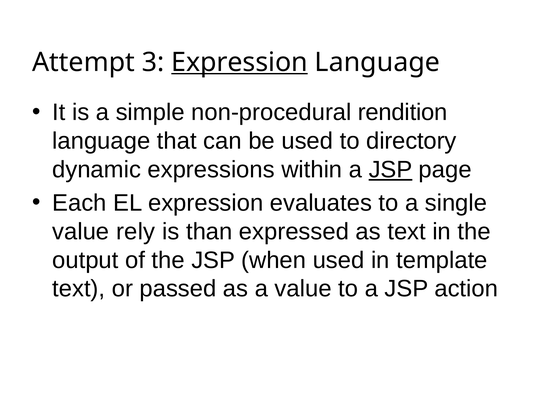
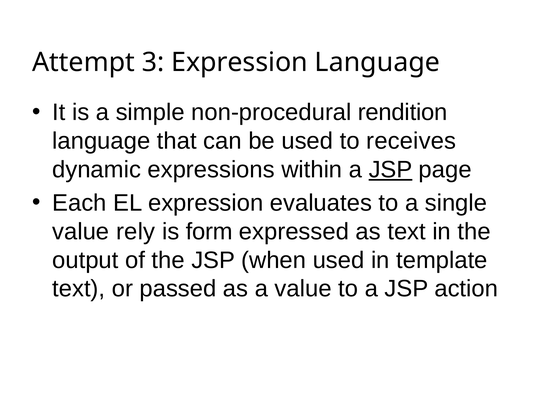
Expression underline: present -> none (240, 62)
directory: directory -> receives (411, 141)
than: than -> form (209, 232)
